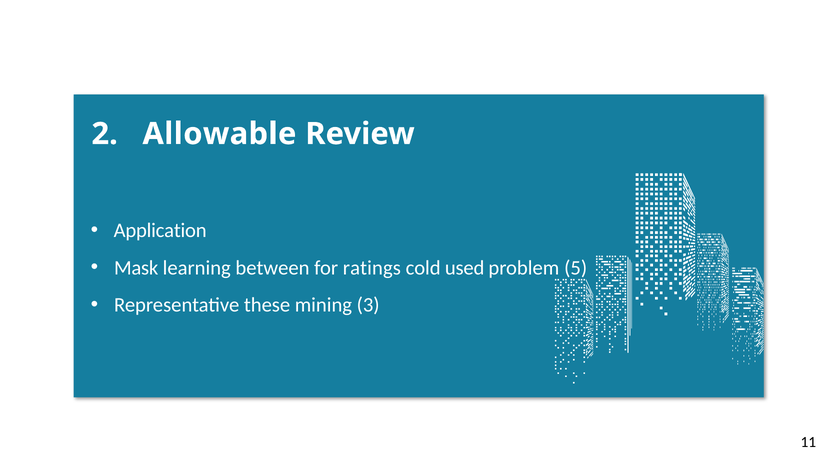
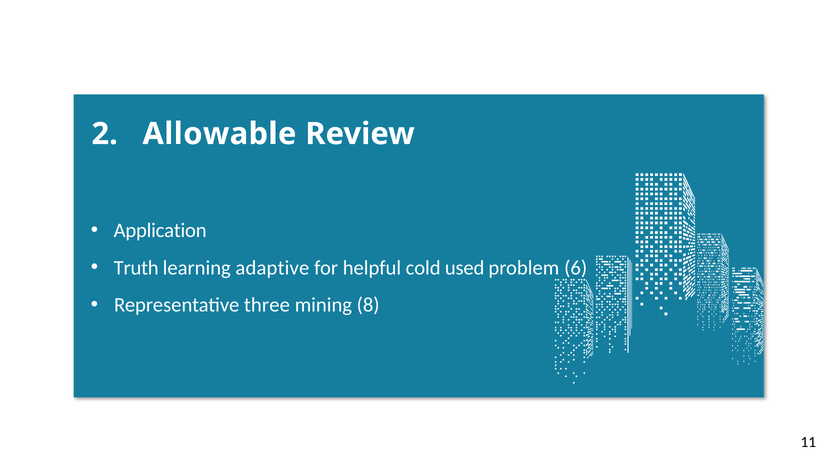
Mask: Mask -> Truth (136, 268)
between: between -> adaptive (272, 268)
ratings: ratings -> helpful (372, 268)
5: 5 -> 6 (576, 268)
these: these -> three (267, 305)
3: 3 -> 8 (368, 305)
